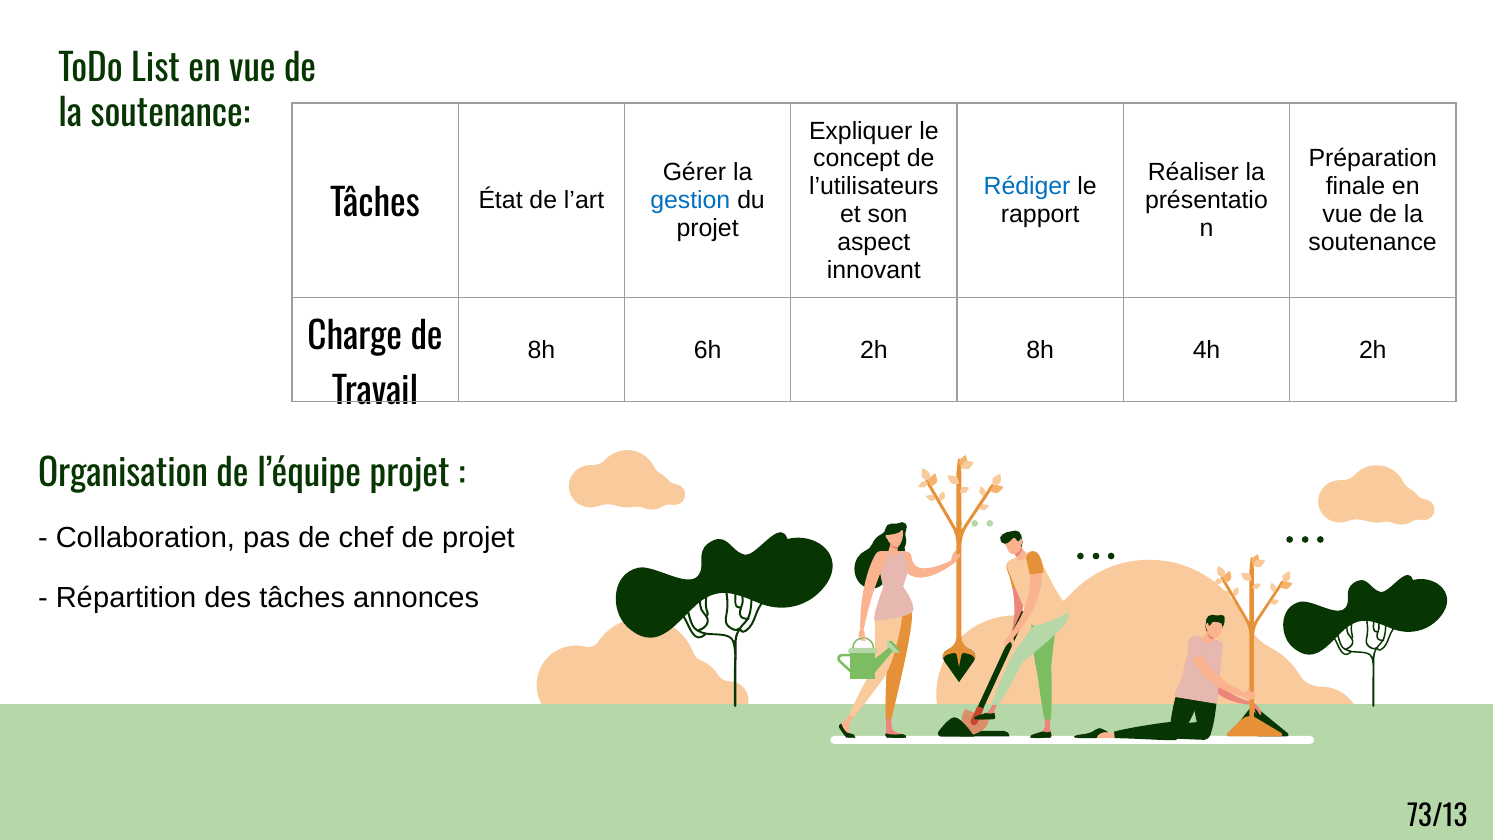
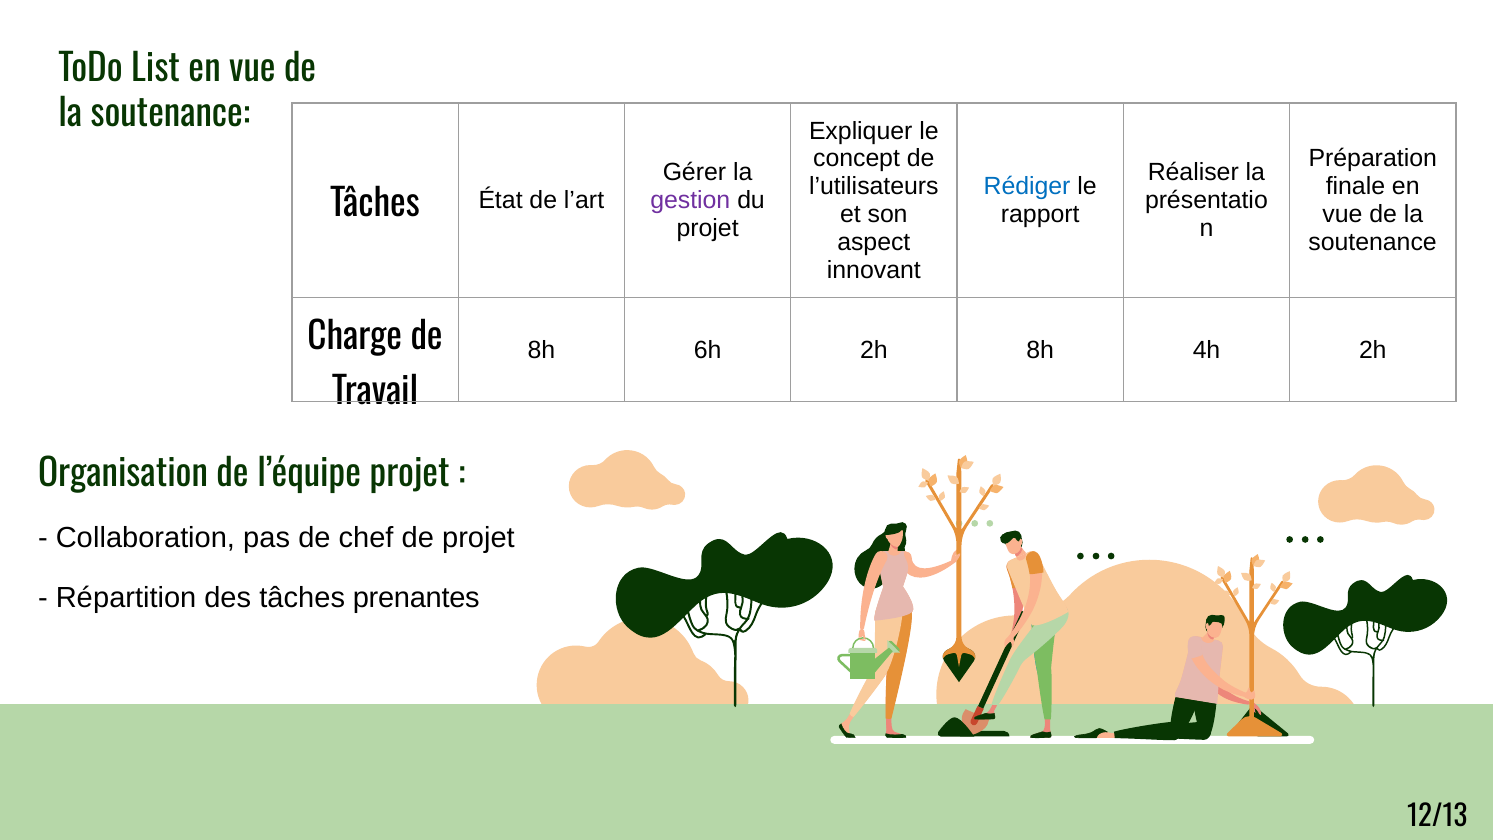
gestion colour: blue -> purple (690, 201)
annonces: annonces -> prenantes (416, 598)
73/13: 73/13 -> 12/13 (1437, 816)
